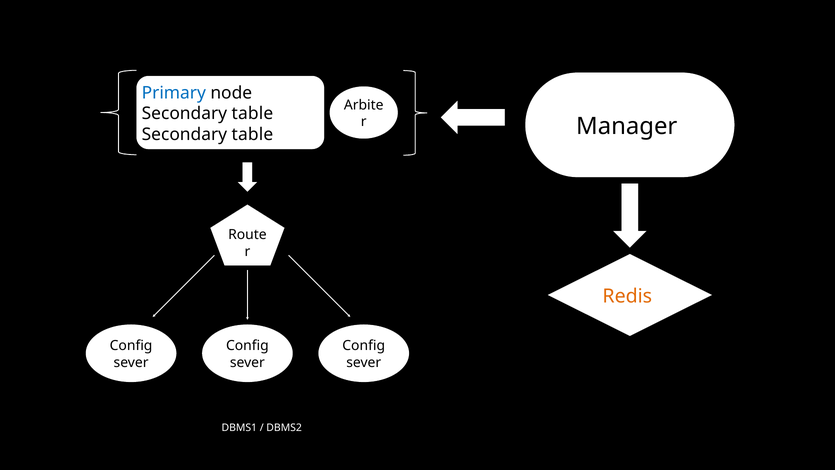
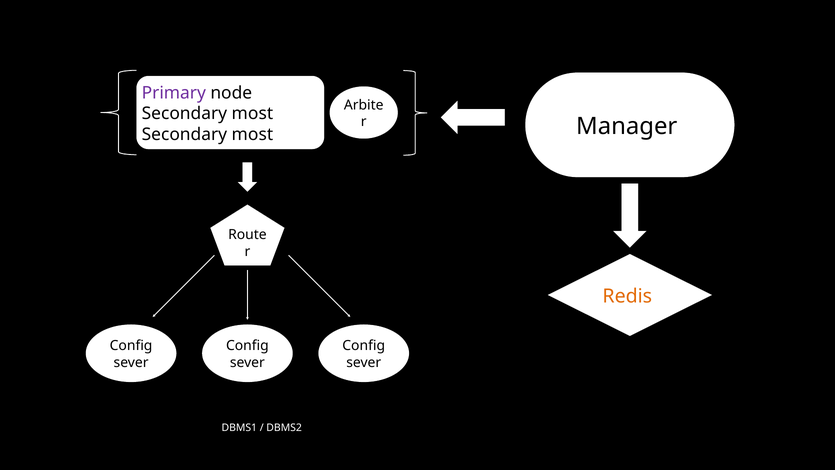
Primary colour: blue -> purple (174, 93)
table: table -> most (252, 114)
table: table -> most (252, 135)
